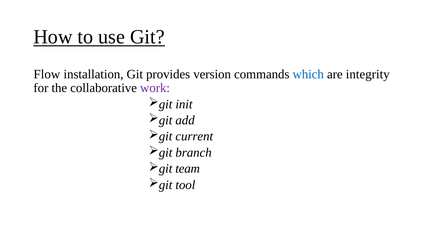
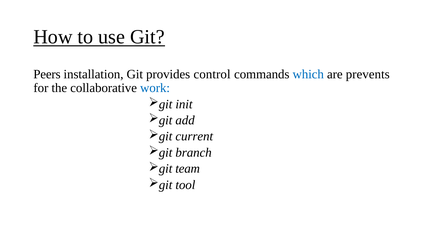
Flow: Flow -> Peers (47, 74)
version: version -> control (212, 74)
integrity: integrity -> prevents (368, 74)
work colour: purple -> blue (155, 88)
